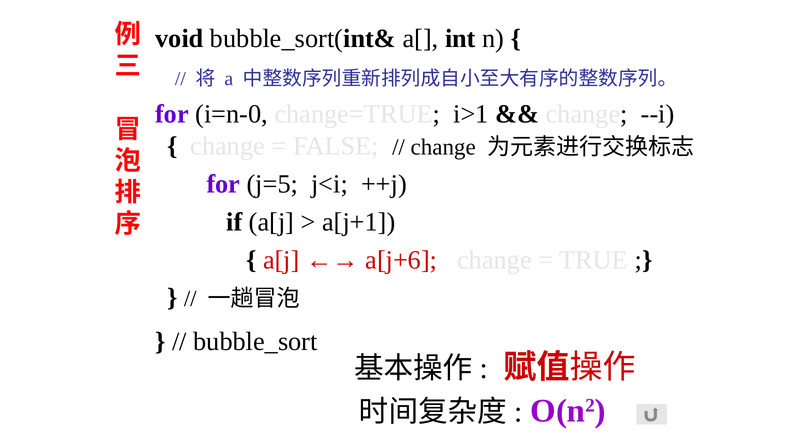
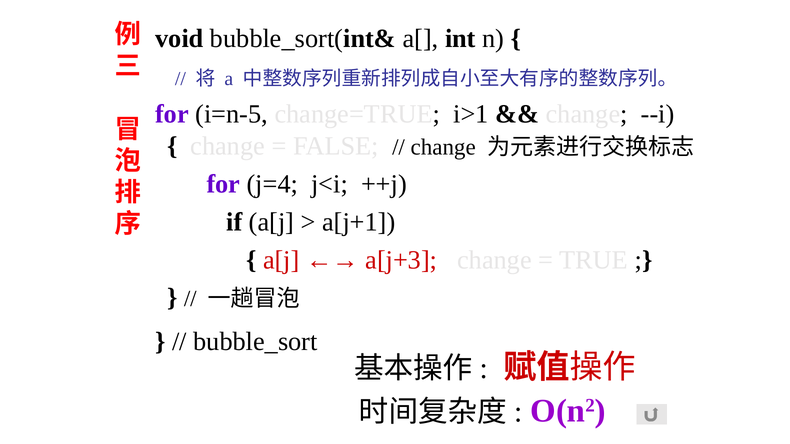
i=n-0: i=n-0 -> i=n-5 (232, 114)
j=5: j=5 -> j=4 (272, 184)
a[j+6: a[j+6 -> a[j+3 (401, 260)
